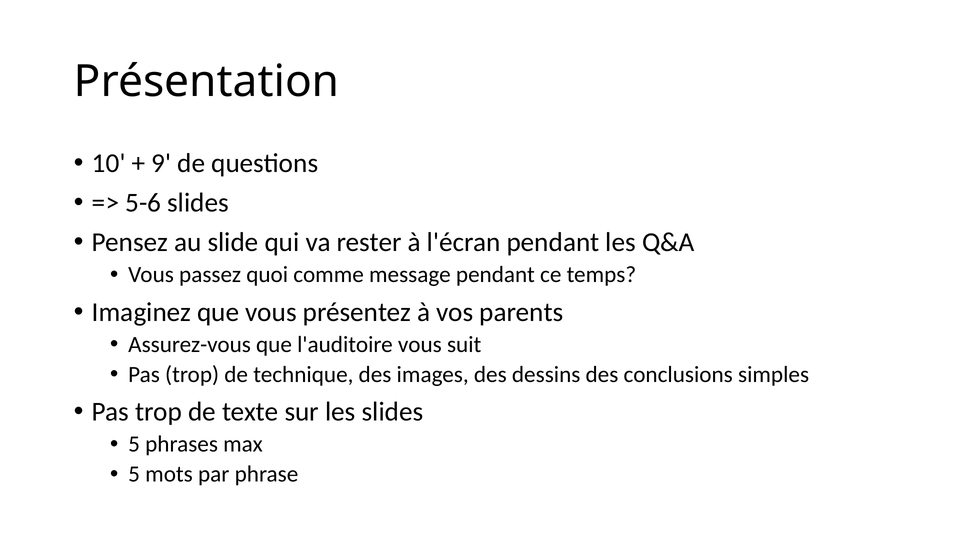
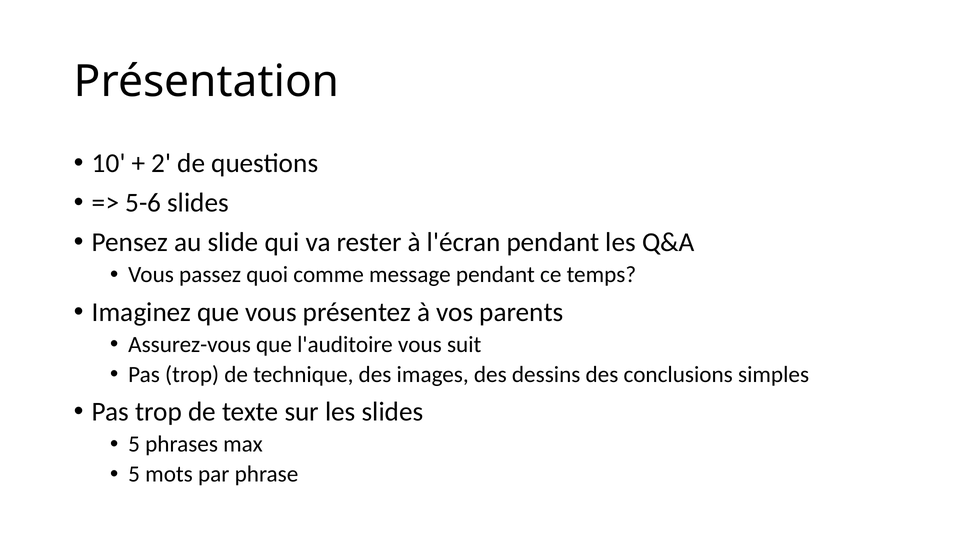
9: 9 -> 2 (161, 163)
